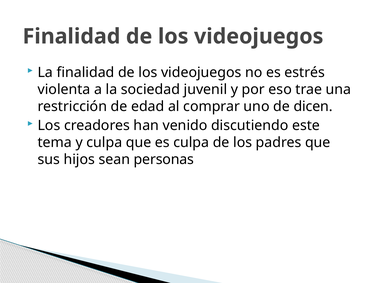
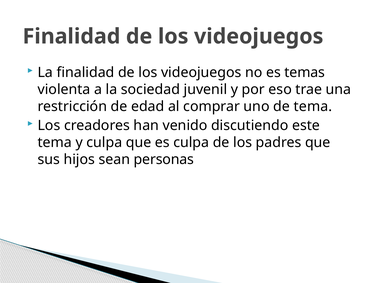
estrés: estrés -> temas (305, 72)
de dicen: dicen -> tema (313, 106)
